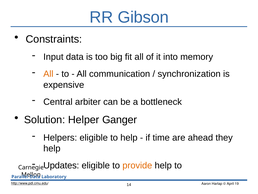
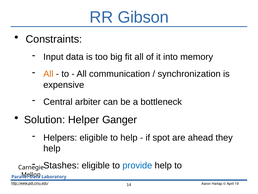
time: time -> spot (161, 137)
Updates: Updates -> Stashes (61, 165)
provide colour: orange -> blue (137, 165)
